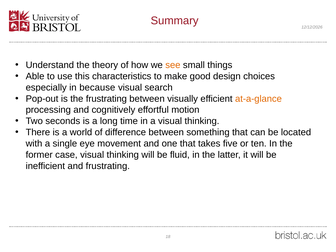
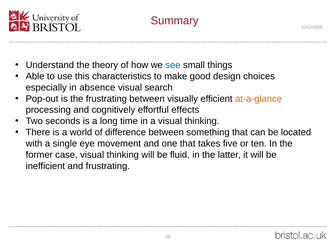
see colour: orange -> blue (173, 65)
because: because -> absence (97, 88)
motion: motion -> effects (185, 110)
